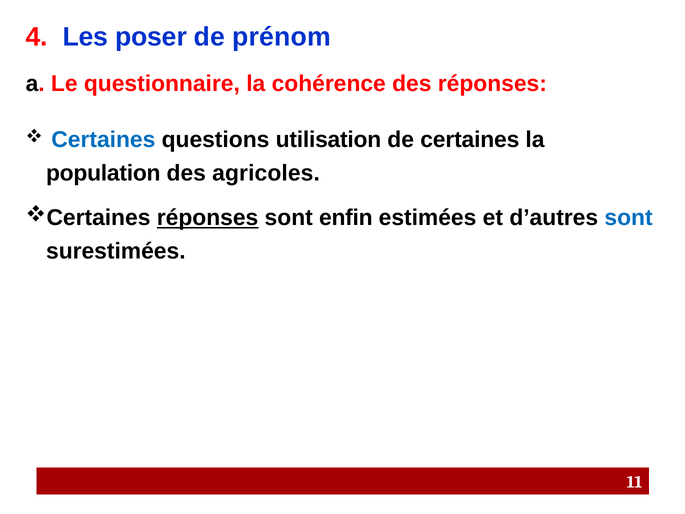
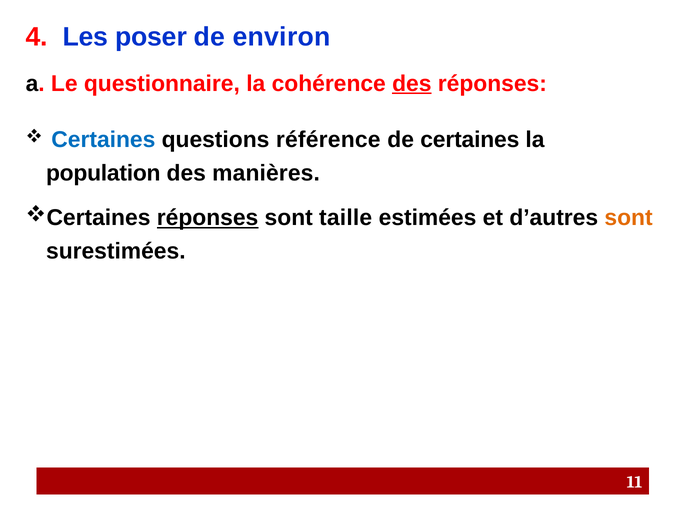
prénom: prénom -> environ (282, 37)
des underline: none -> present (412, 84)
utilisation: utilisation -> référence (328, 140)
agricoles: agricoles -> manières (266, 173)
enfin: enfin -> taille (346, 218)
sont colour: blue -> orange (629, 218)
